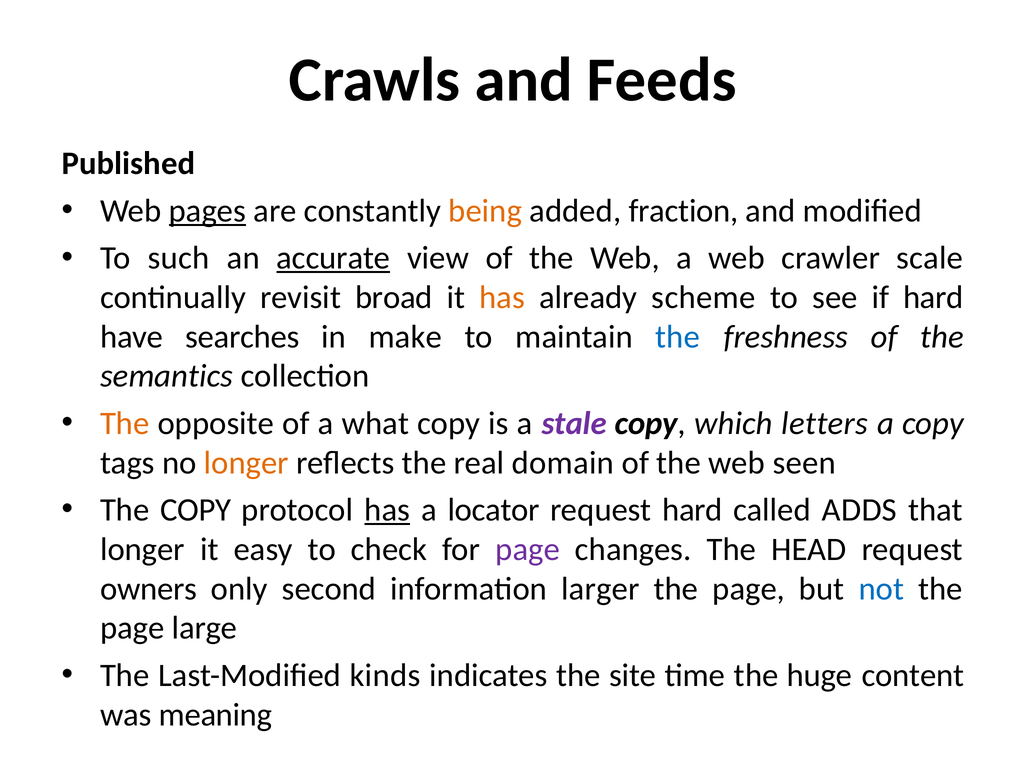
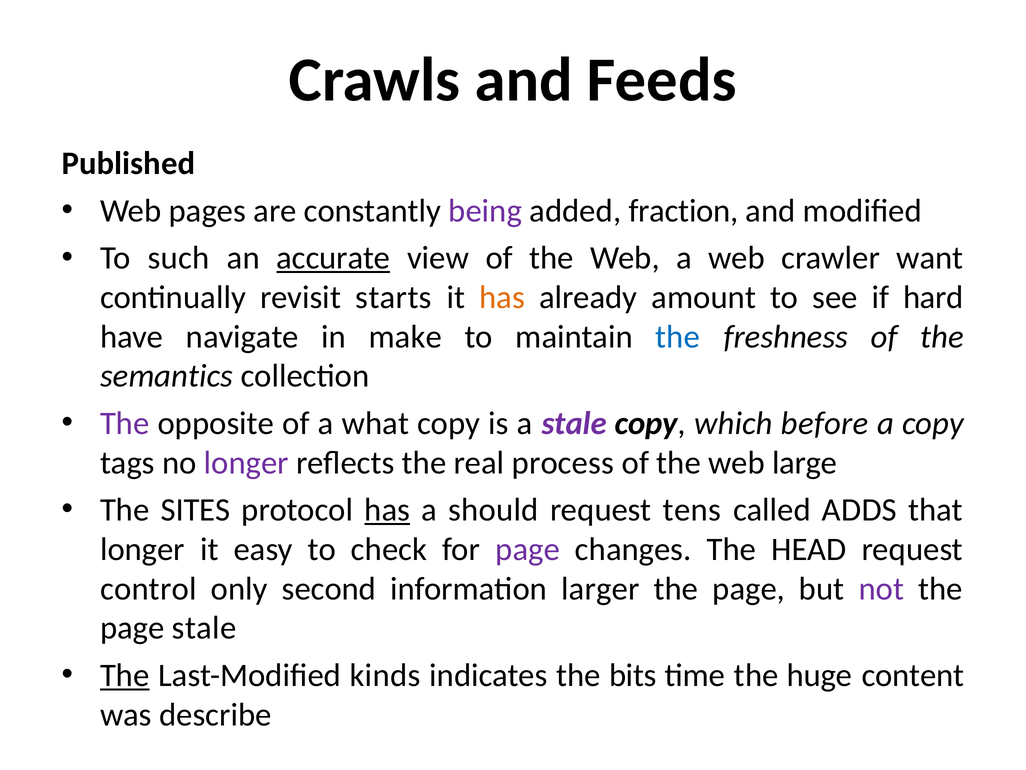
pages underline: present -> none (207, 211)
being colour: orange -> purple (485, 211)
scale: scale -> want (930, 258)
broad: broad -> starts (394, 297)
scheme: scheme -> amount (704, 297)
searches: searches -> navigate (242, 337)
The colour: orange -> purple (125, 423)
letters: letters -> before (825, 423)
longer colour: orange -> purple (246, 462)
domain: domain -> process (563, 462)
seen: seen -> large (805, 462)
The COPY: COPY -> SITES (196, 510)
locator: locator -> should (493, 510)
request hard: hard -> tens (692, 510)
owners: owners -> control (148, 588)
not colour: blue -> purple (881, 588)
page large: large -> stale (204, 628)
The underline: none -> present (125, 675)
site: site -> bits (633, 675)
meaning: meaning -> describe (215, 714)
